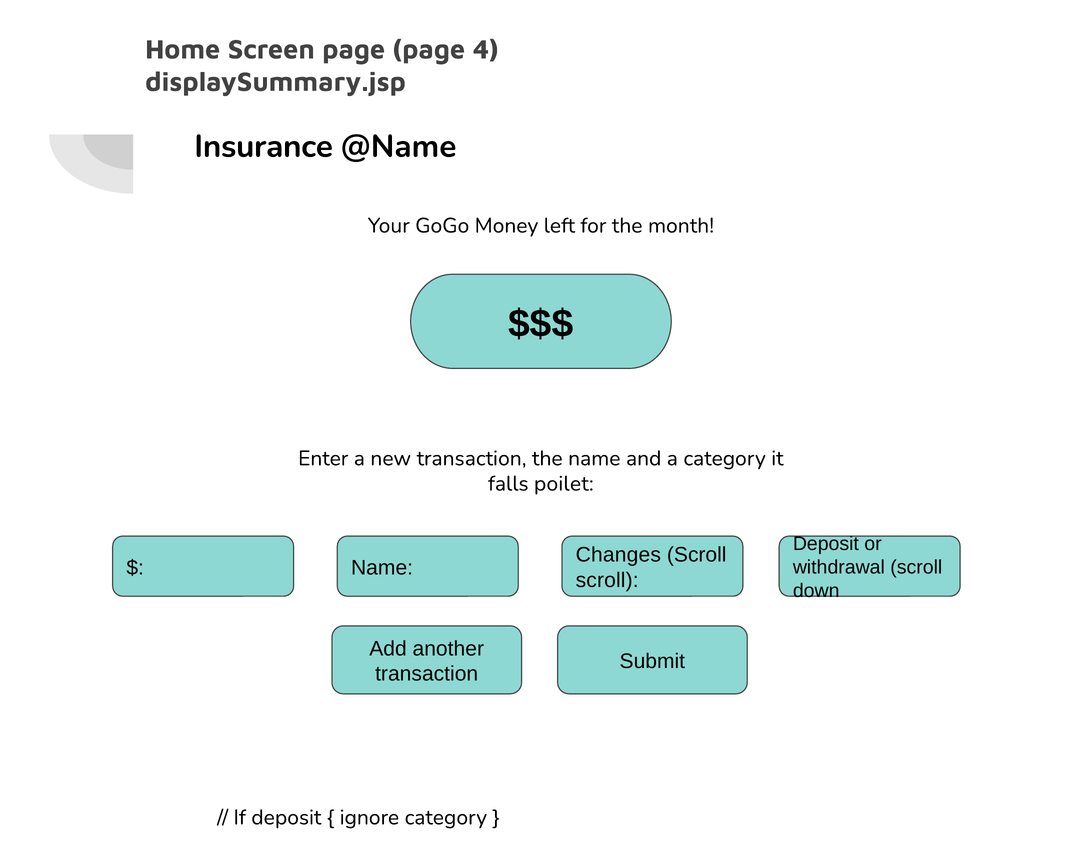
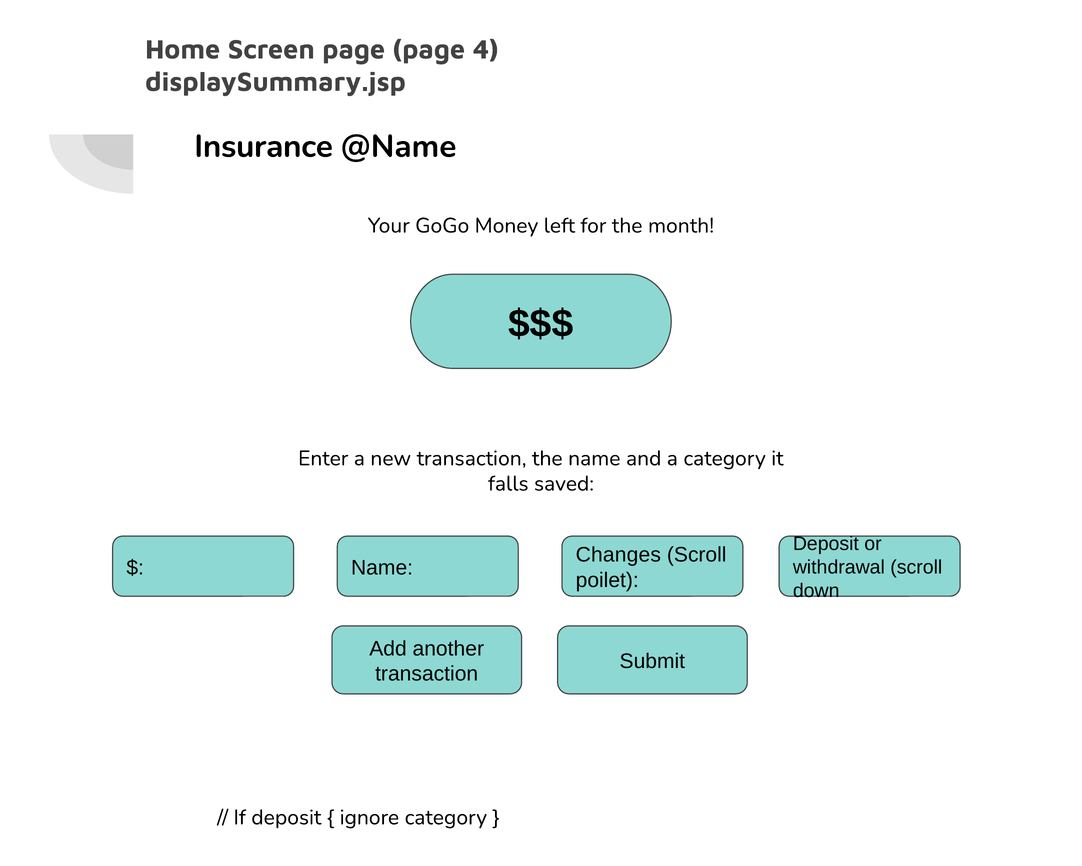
poilet: poilet -> saved (564, 483)
scroll: scroll -> poilet (607, 580)
